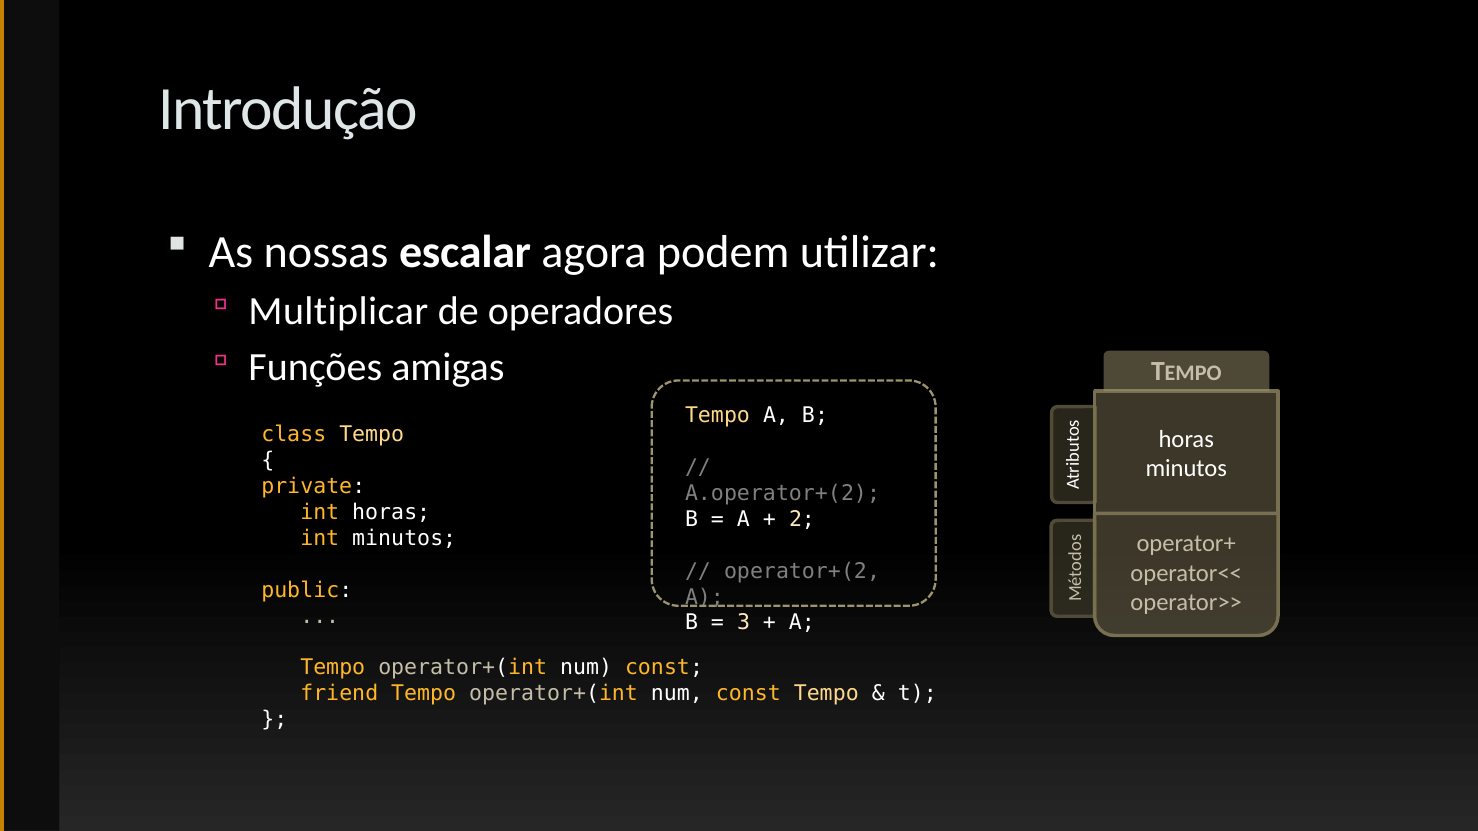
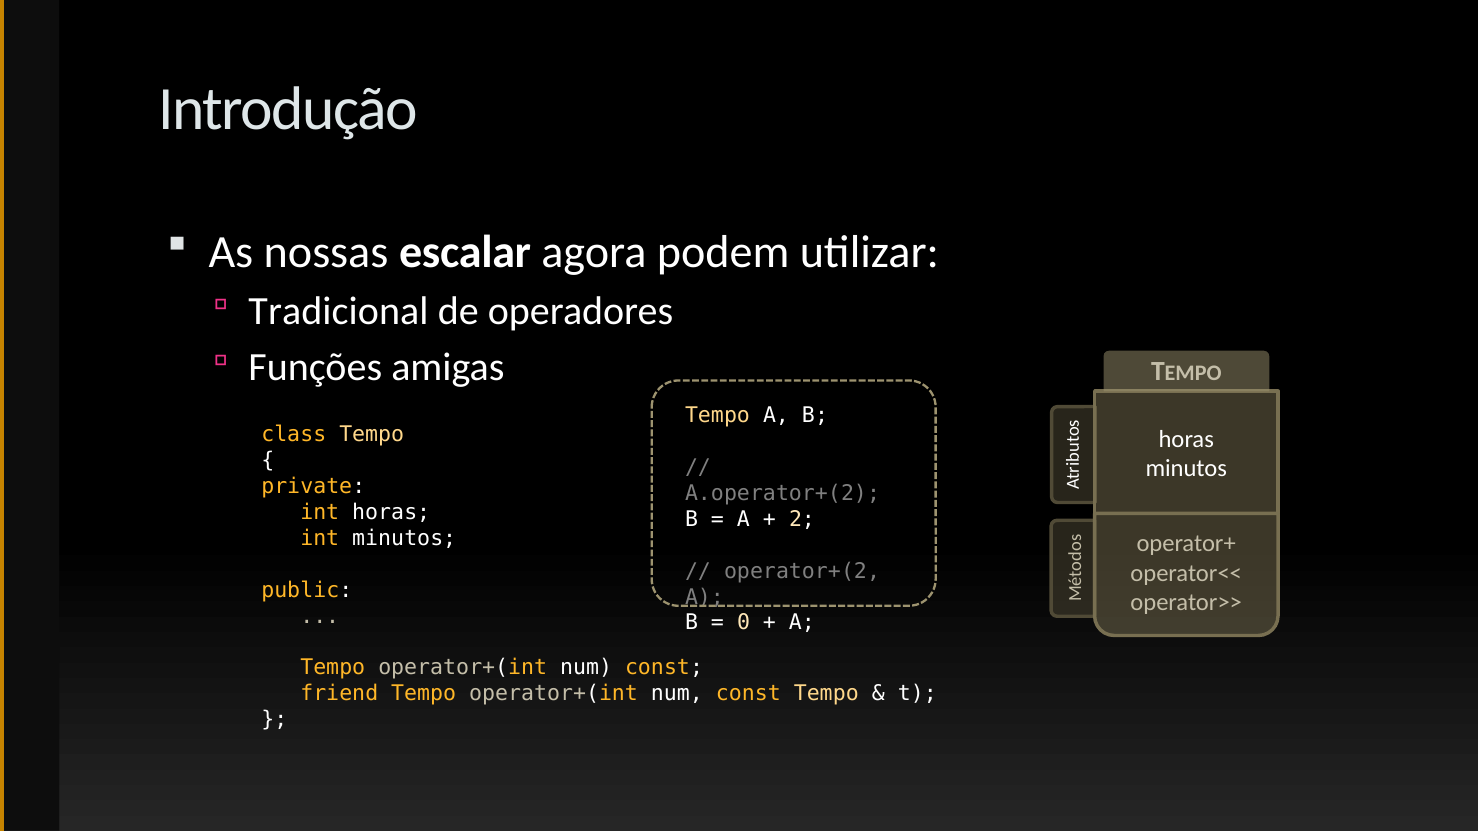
Multiplicar: Multiplicar -> Tradicional (339, 312)
3: 3 -> 0 (744, 623)
